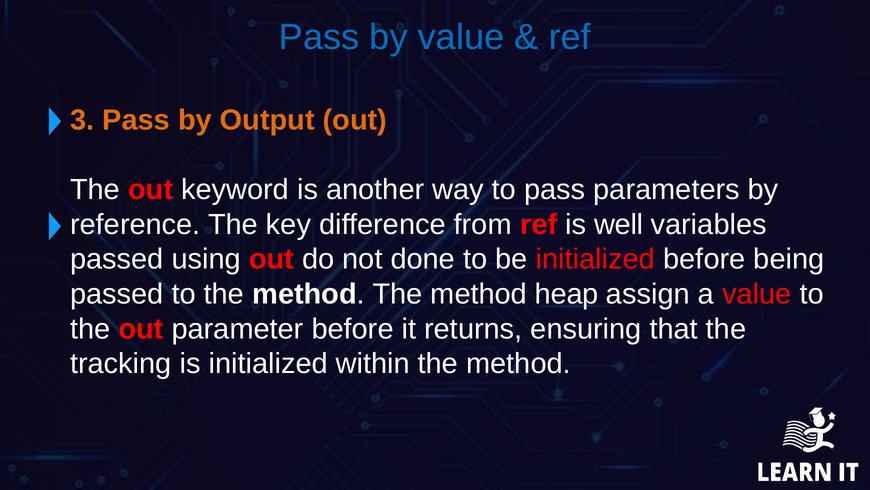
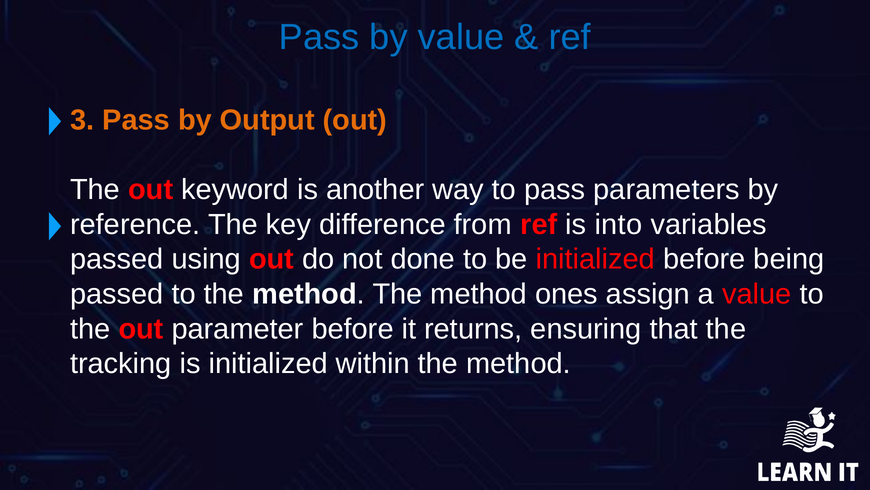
well: well -> into (618, 224)
heap: heap -> ones (567, 294)
